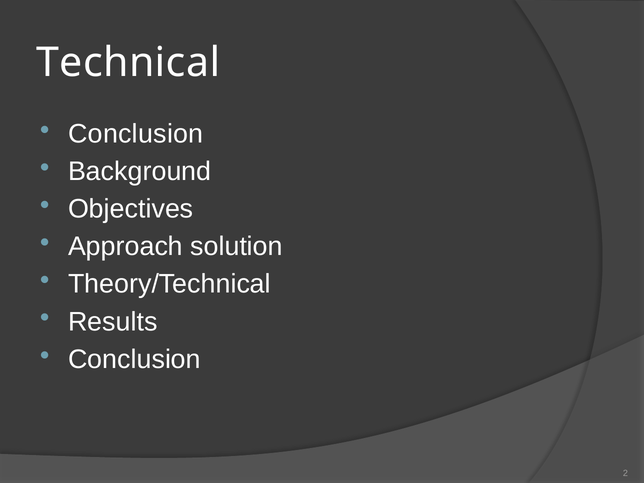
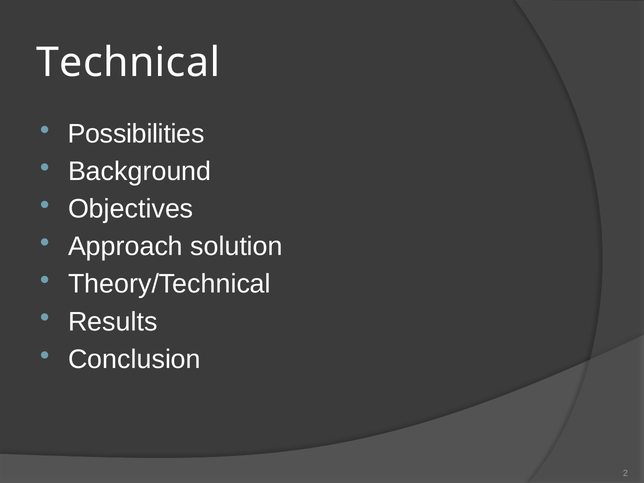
Conclusion: Conclusion -> Possibilities (136, 134)
